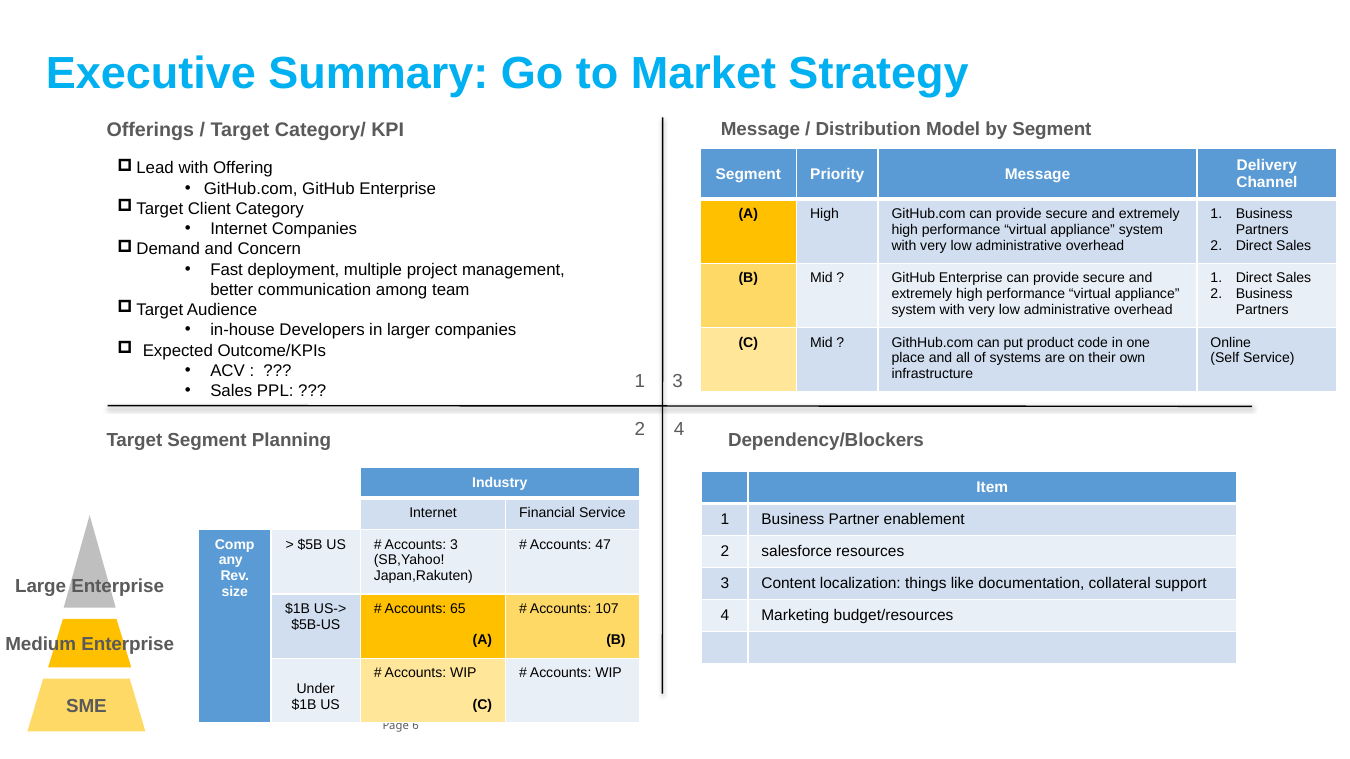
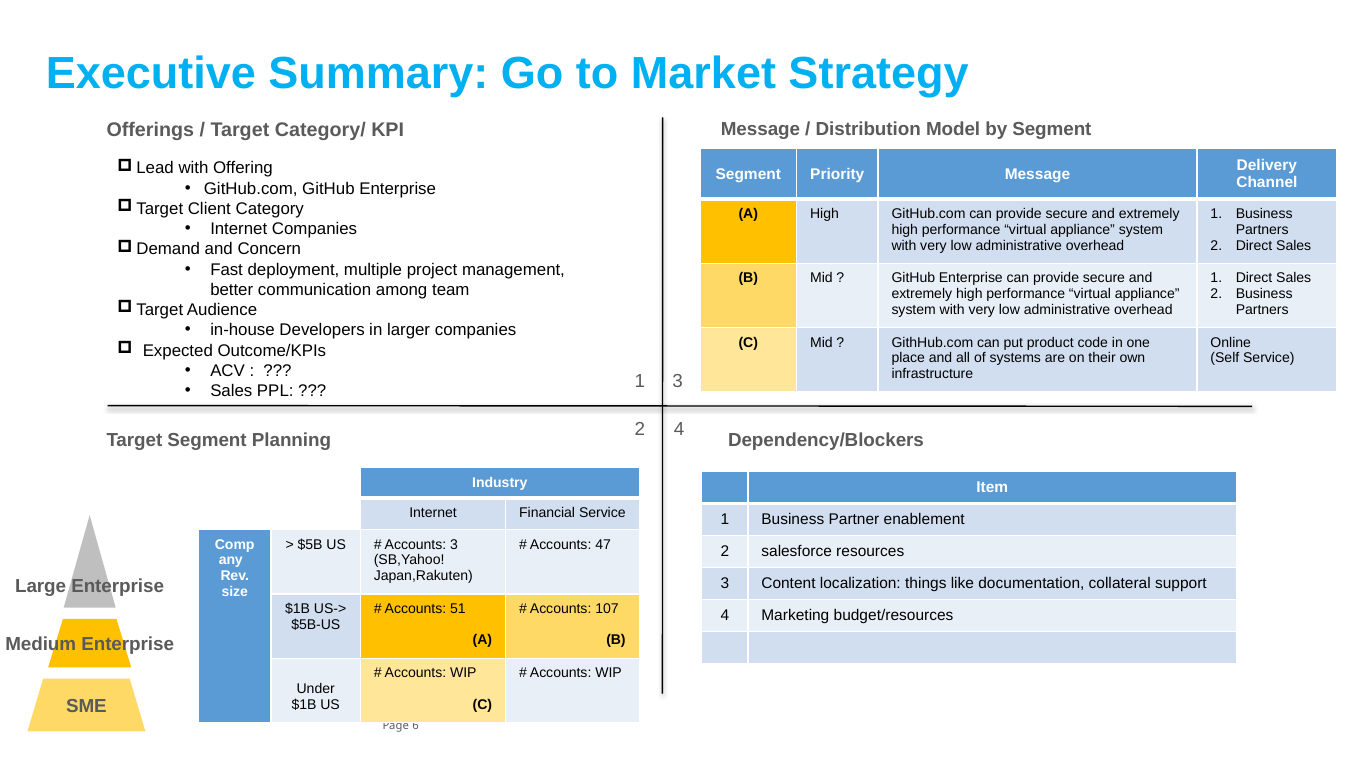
65: 65 -> 51 (458, 609)
